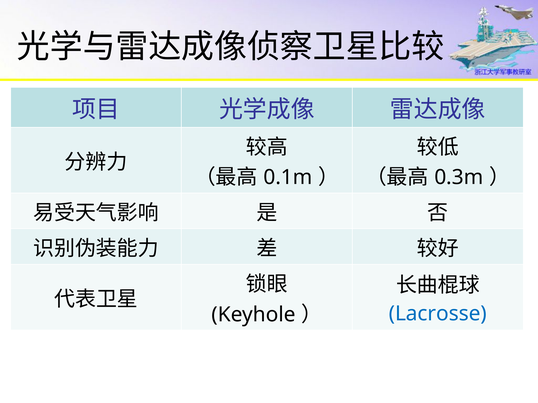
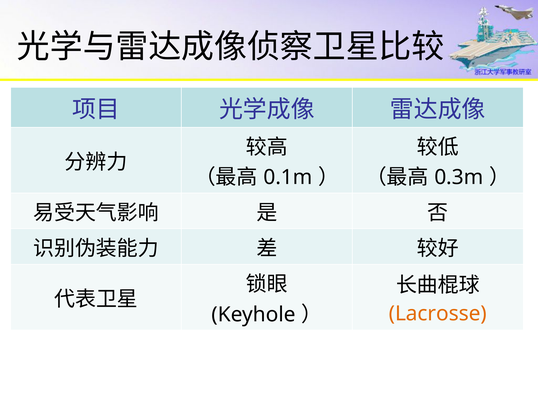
Lacrosse colour: blue -> orange (438, 314)
